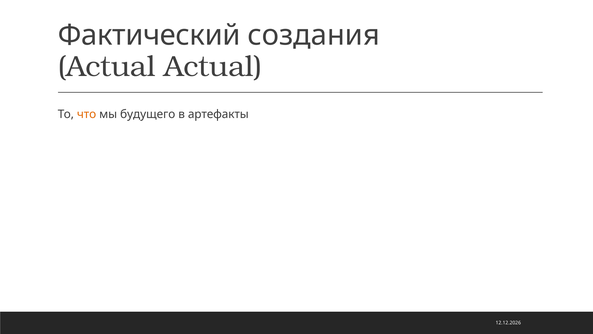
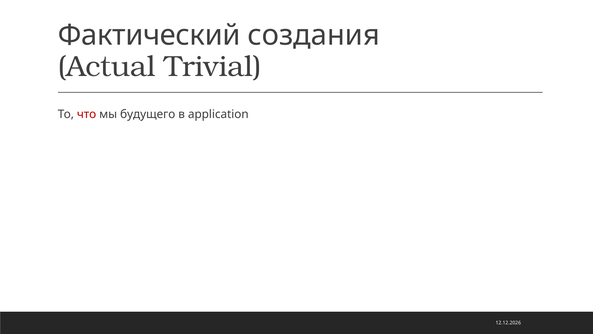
Actual Actual: Actual -> Trivial (213, 66)
что colour: orange -> red (87, 114)
артефакты: артефакты -> application (218, 114)
